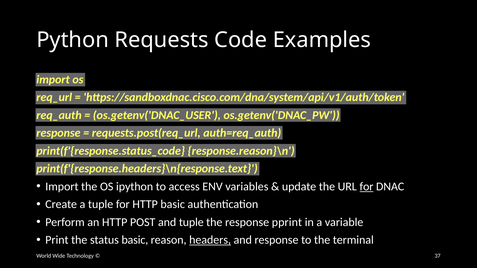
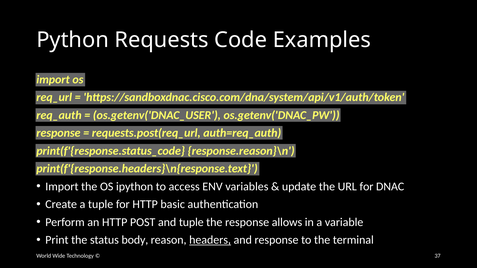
for underline: present -> none (366, 187)
pprint: pprint -> allows (287, 222)
status basic: basic -> body (135, 240)
